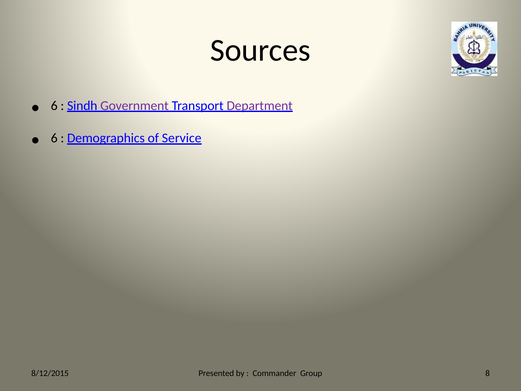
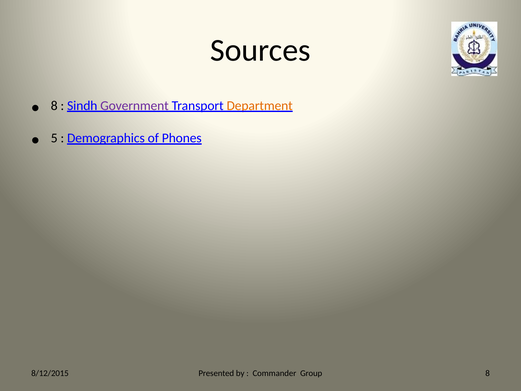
6: 6 -> 8 (54, 106)
Department colour: purple -> orange (260, 106)
6: 6 -> 5 (54, 138)
Service: Service -> Phones (182, 138)
